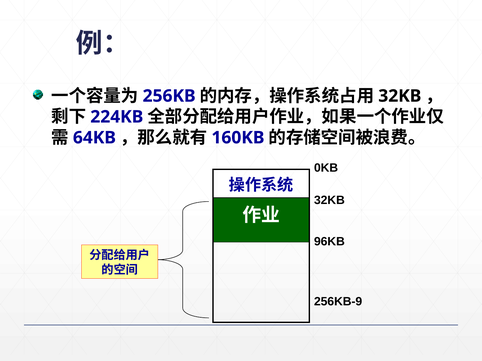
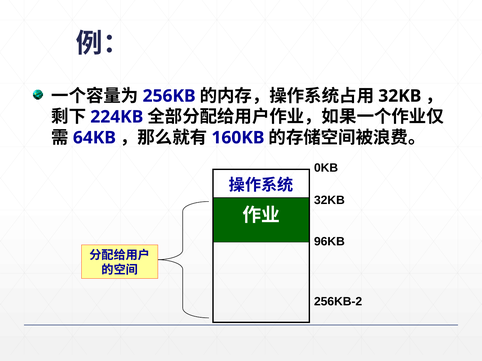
256KB-9: 256KB-9 -> 256KB-2 (338, 302)
